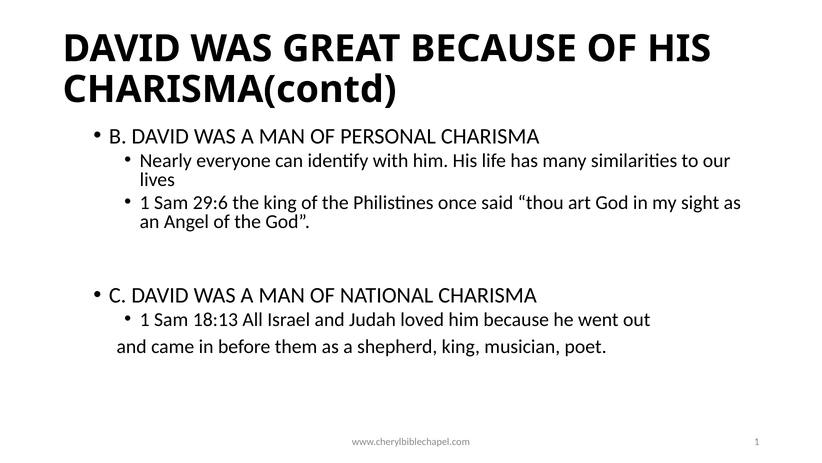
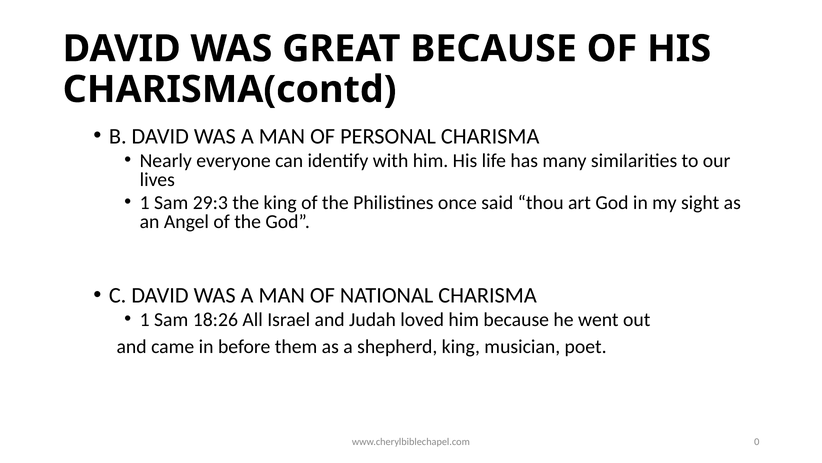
29:6: 29:6 -> 29:3 (210, 203)
18:13: 18:13 -> 18:26 (215, 319)
www.cherylbiblechapel.com 1: 1 -> 0 (757, 441)
